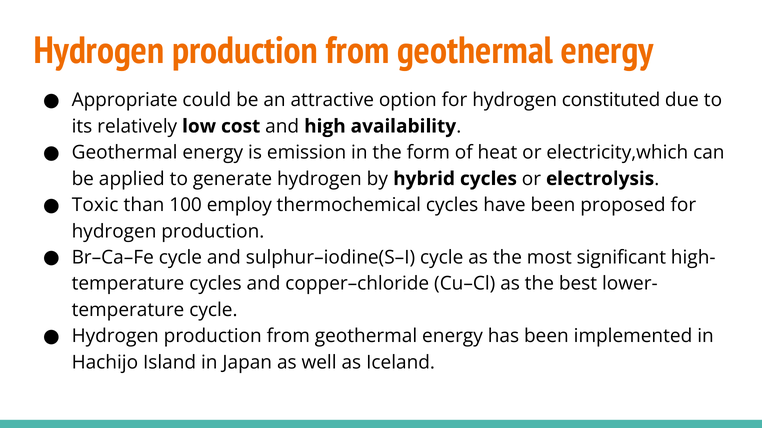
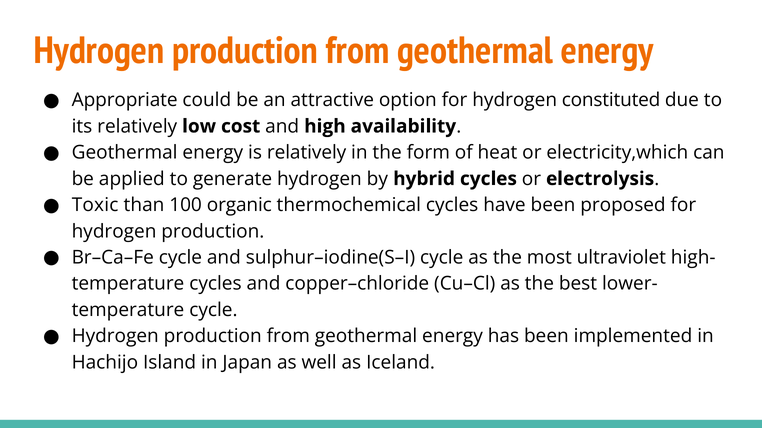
is emission: emission -> relatively (307, 153)
employ: employ -> organic (239, 205)
significant: significant -> ultraviolet (621, 258)
